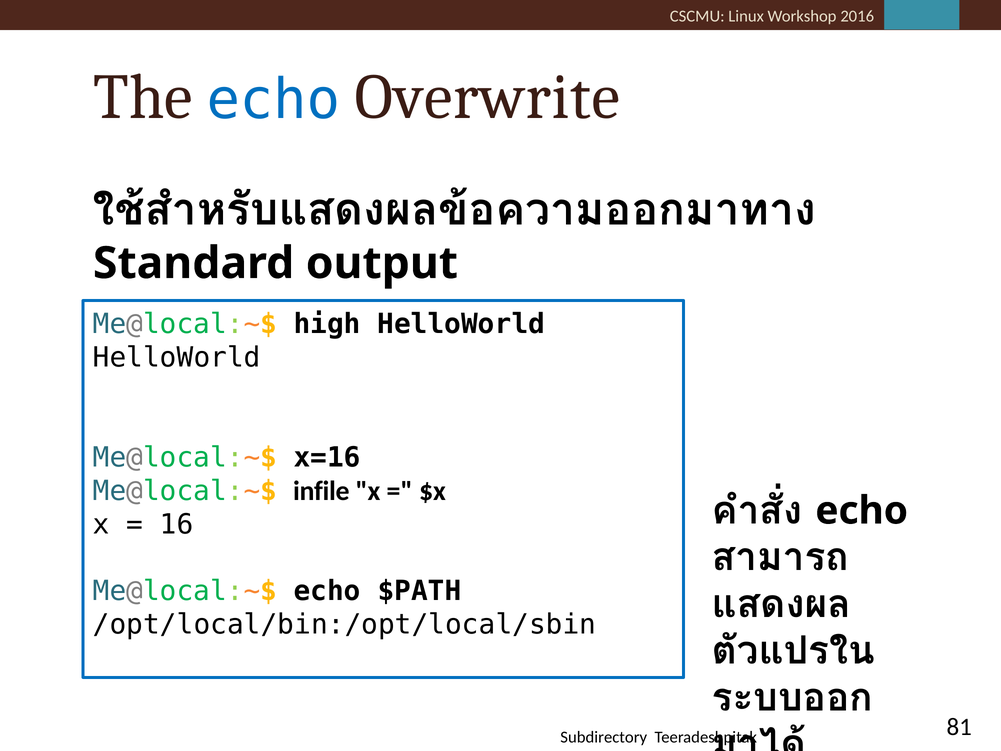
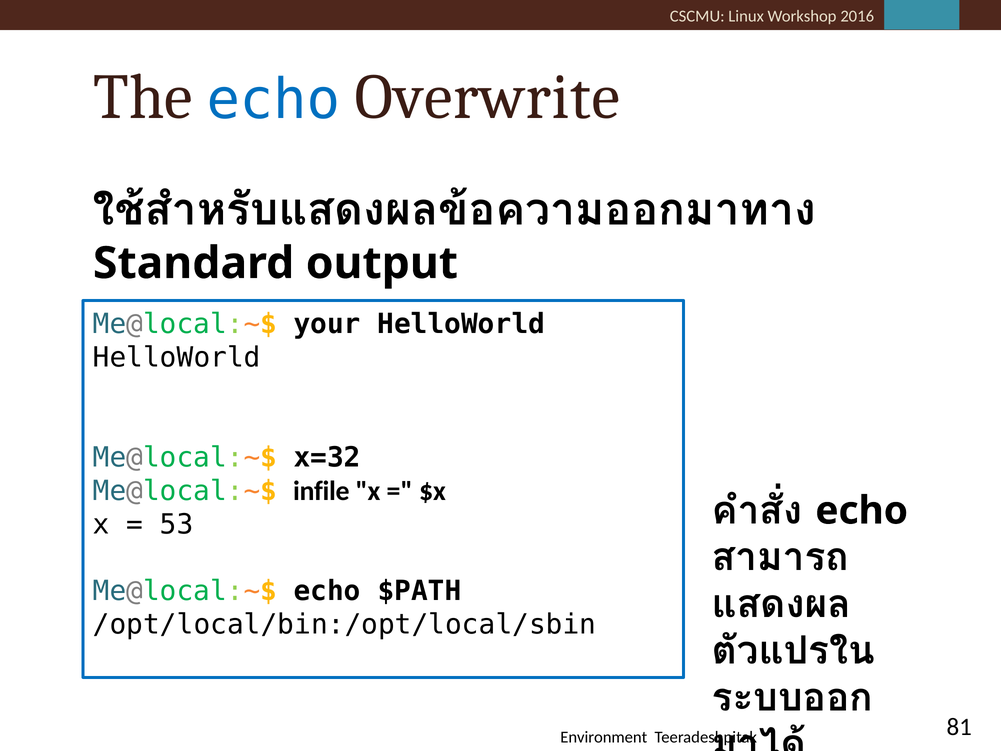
high: high -> your (327, 324)
x=16: x=16 -> x=32 (327, 457)
16: 16 -> 53 (177, 524)
Subdirectory: Subdirectory -> Environment (604, 737)
